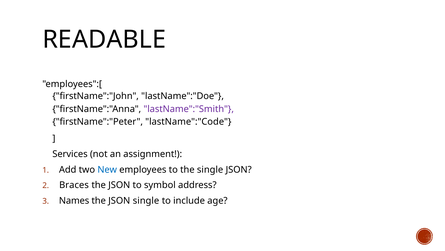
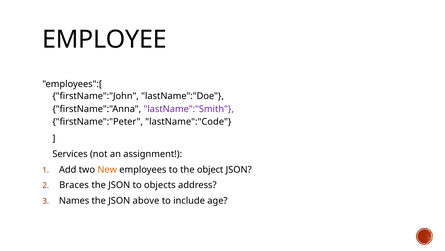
READABLE: READABLE -> EMPLOYEE (104, 40)
New colour: blue -> orange (107, 169)
the single: single -> object (210, 169)
symbol: symbol -> objects (160, 185)
JSON single: single -> above (146, 200)
